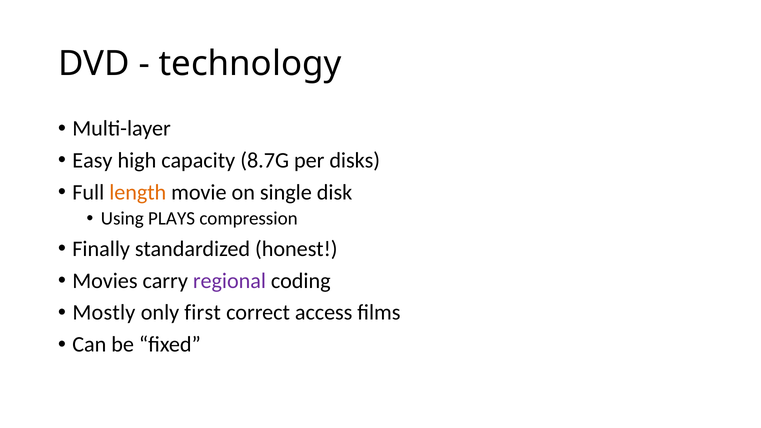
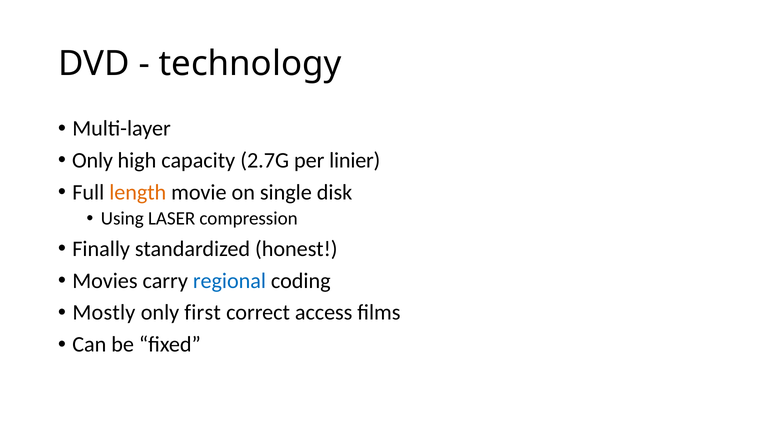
Easy: Easy -> Only (93, 161)
8.7G: 8.7G -> 2.7G (265, 161)
disks: disks -> linier (355, 161)
PLAYS: PLAYS -> LASER (172, 219)
regional colour: purple -> blue (229, 281)
